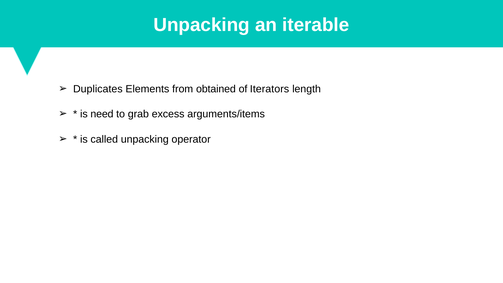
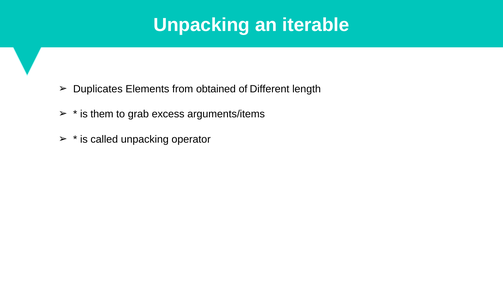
Iterators: Iterators -> Different (270, 89)
need: need -> them (102, 114)
